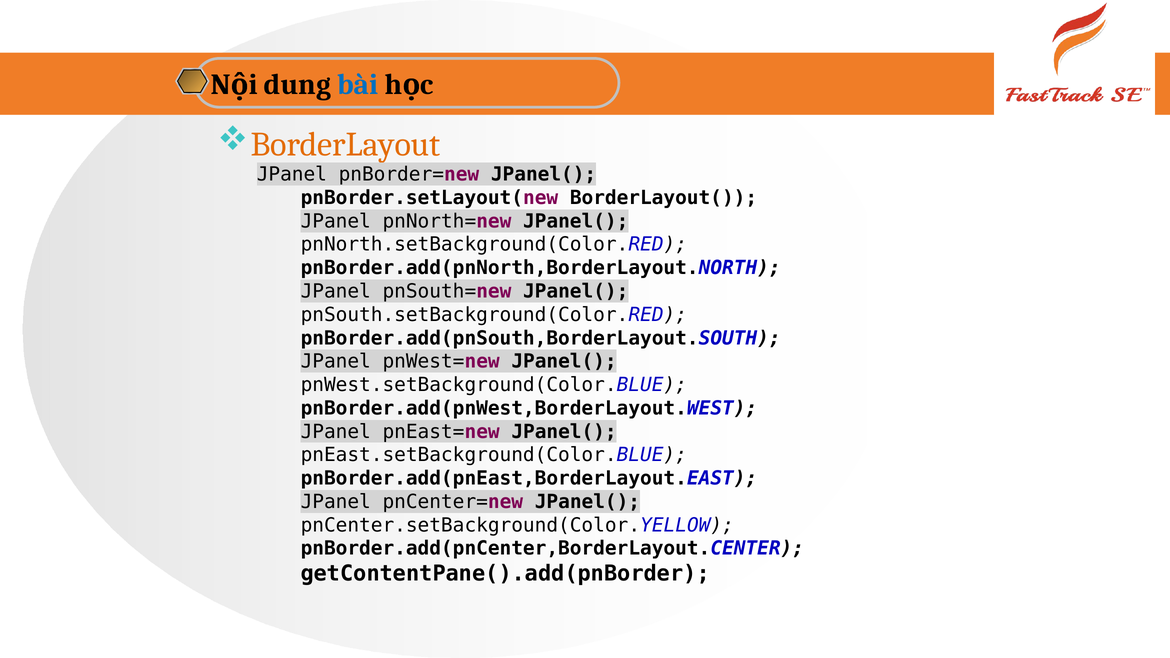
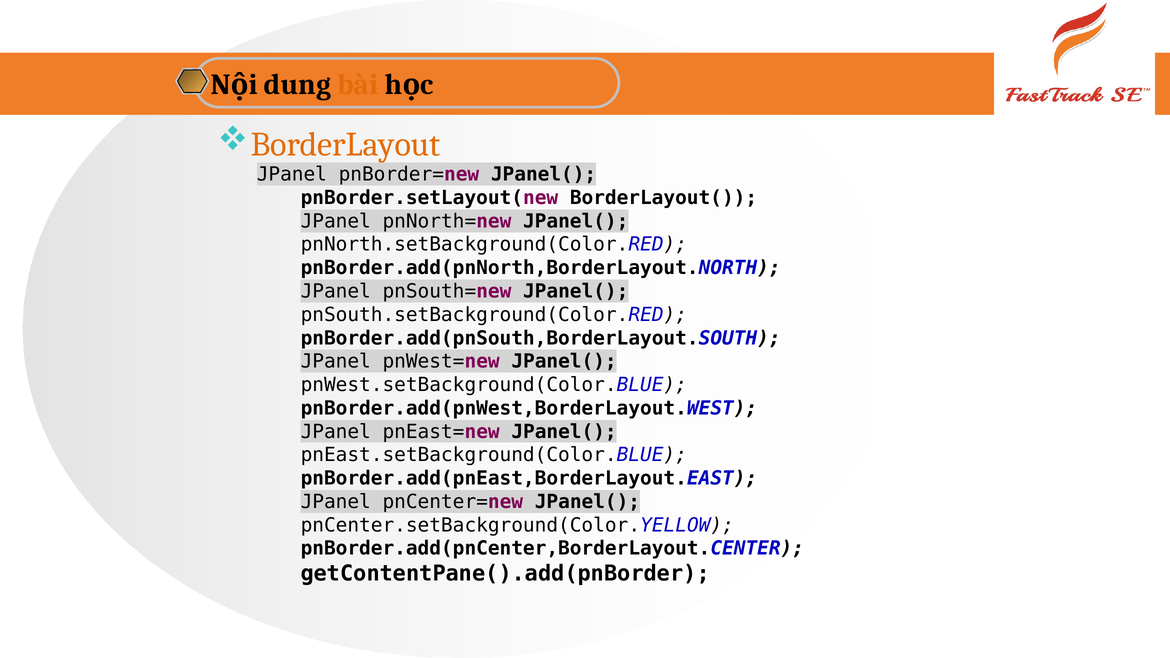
bài colour: blue -> orange (358, 85)
